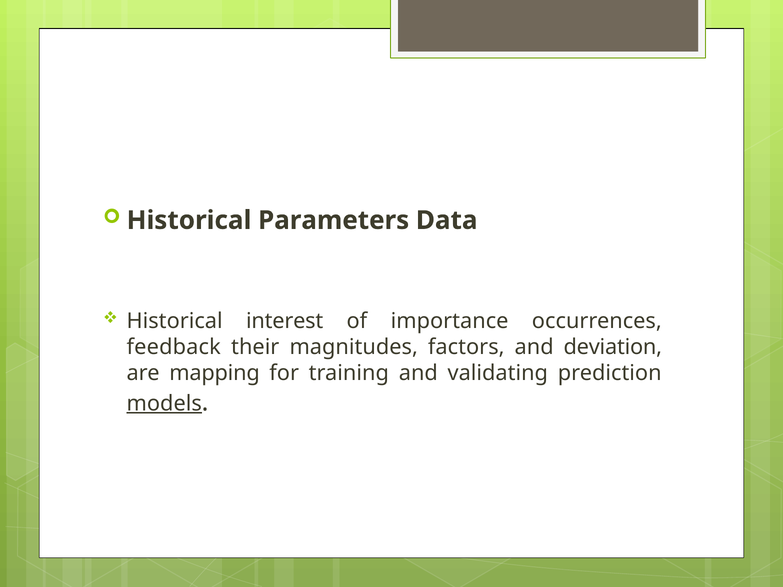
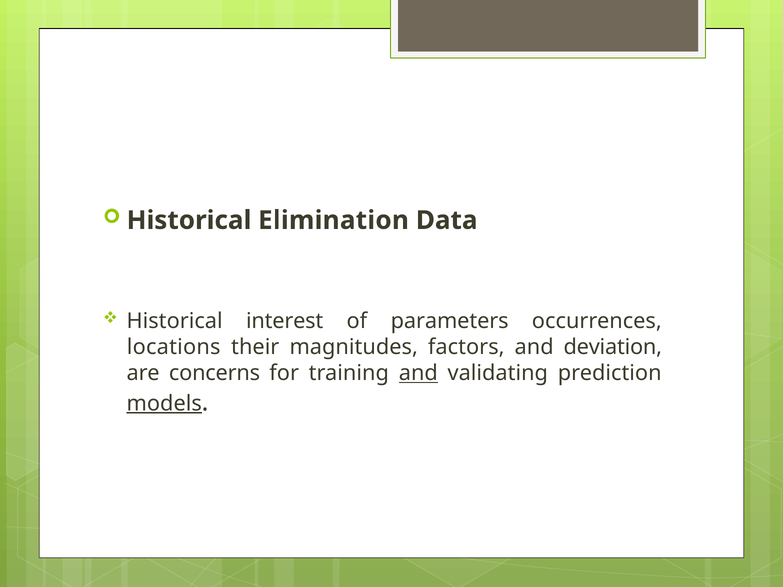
Parameters: Parameters -> Elimination (333, 220)
importance: importance -> parameters (450, 321)
feedback: feedback -> locations (174, 347)
mapping: mapping -> concerns (215, 373)
and underline: none -> present (418, 373)
